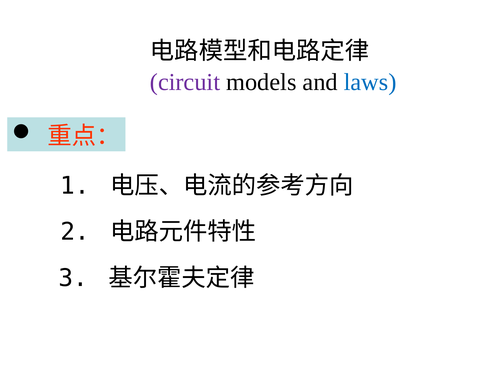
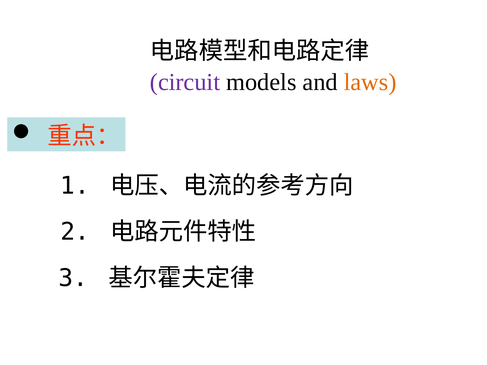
laws colour: blue -> orange (370, 82)
